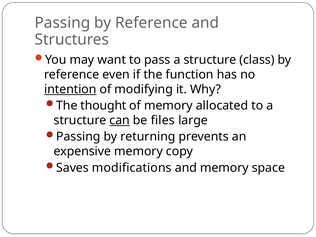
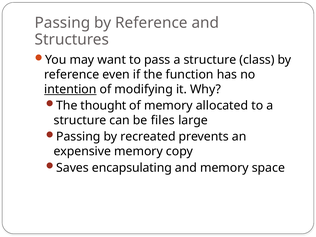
can underline: present -> none (120, 120)
returning: returning -> recreated (148, 137)
modifications: modifications -> encapsulating (132, 168)
